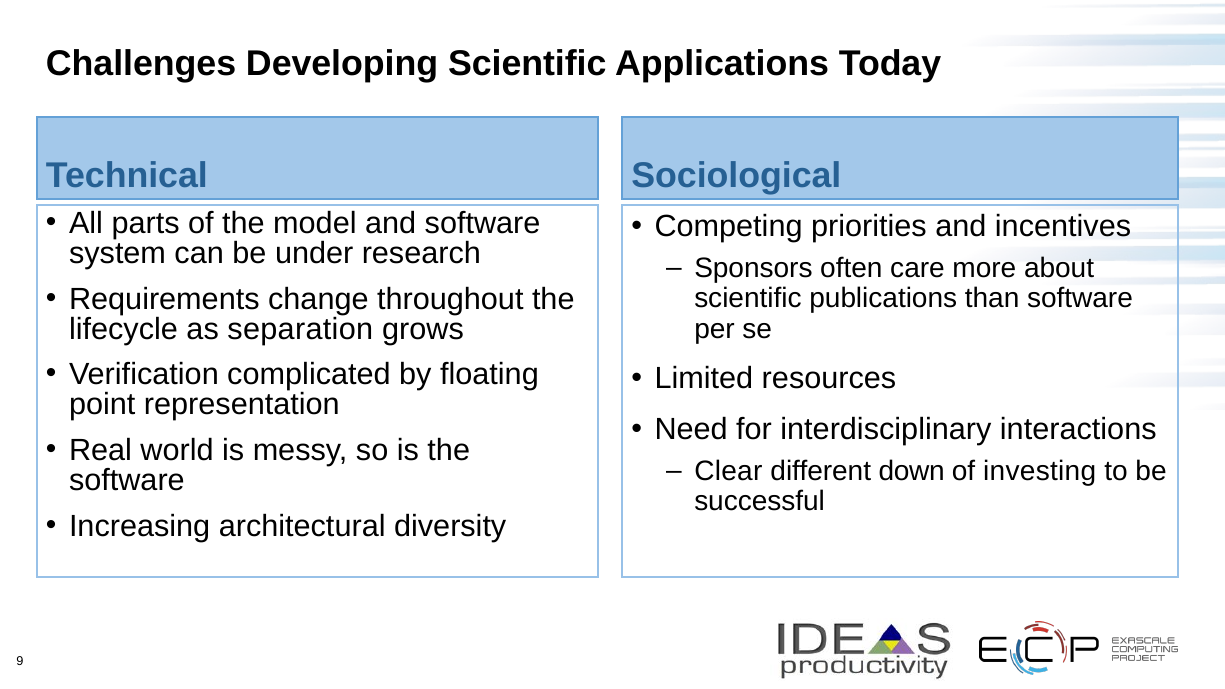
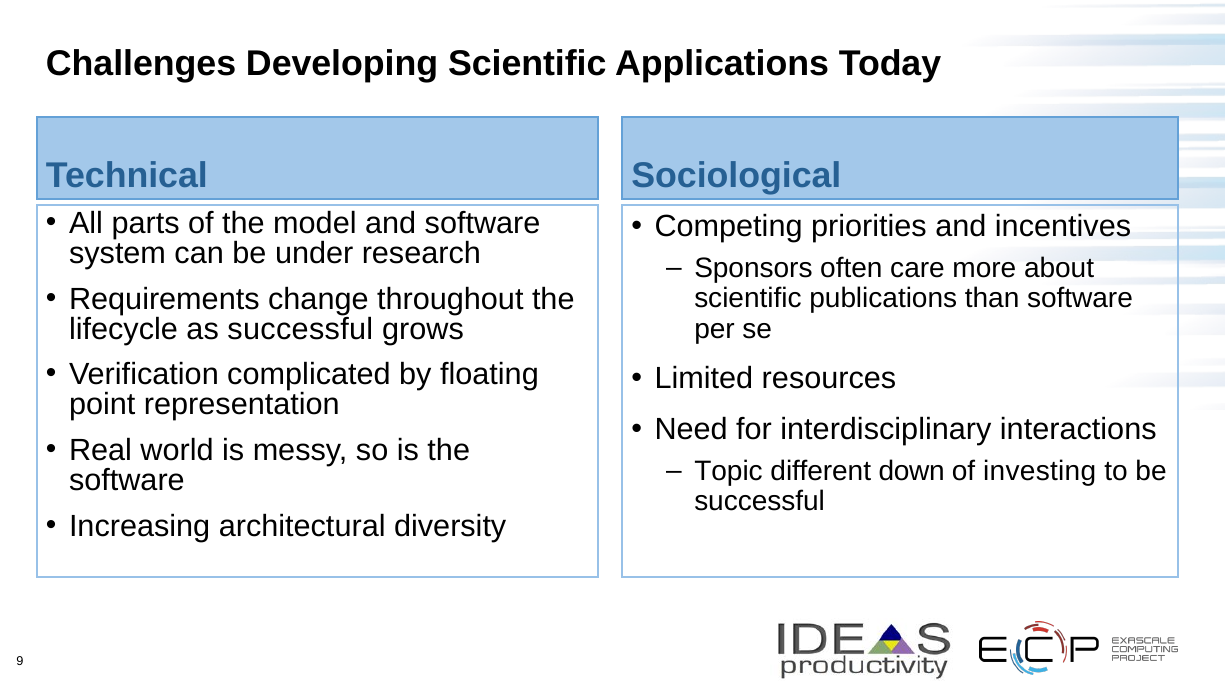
as separation: separation -> successful (300, 329)
Clear: Clear -> Topic (729, 471)
